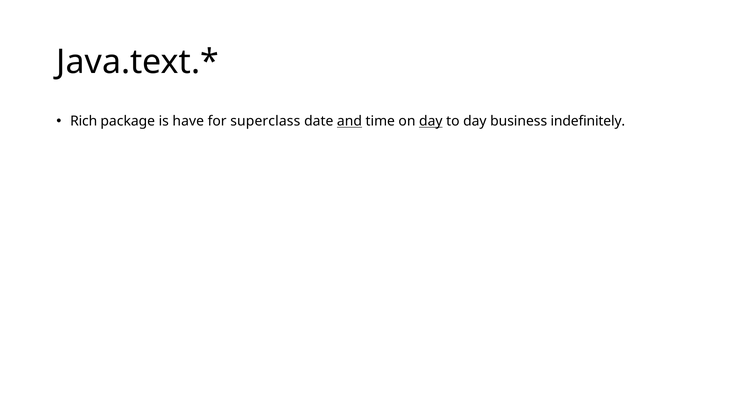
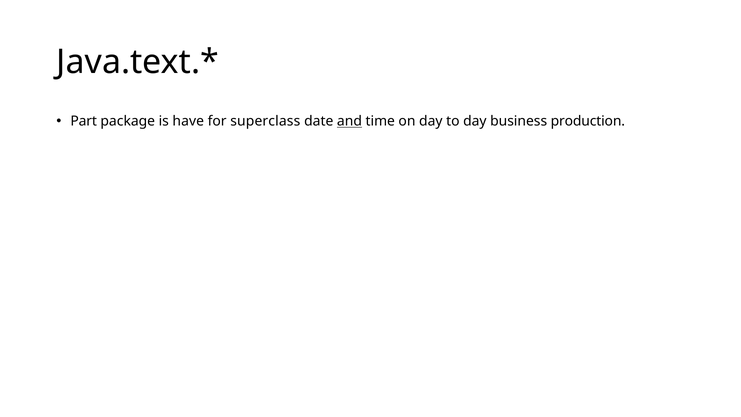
Rich: Rich -> Part (84, 121)
day underline: present -> none (431, 121)
indefinitely: indefinitely -> production (588, 121)
